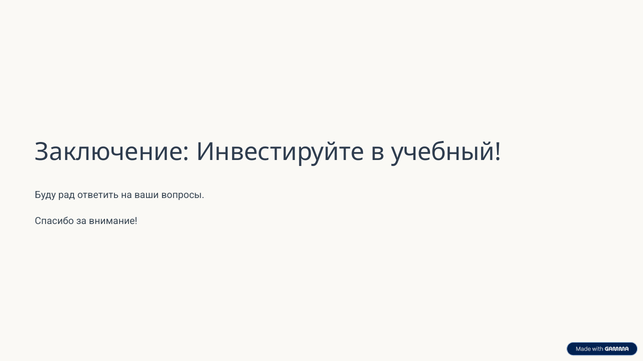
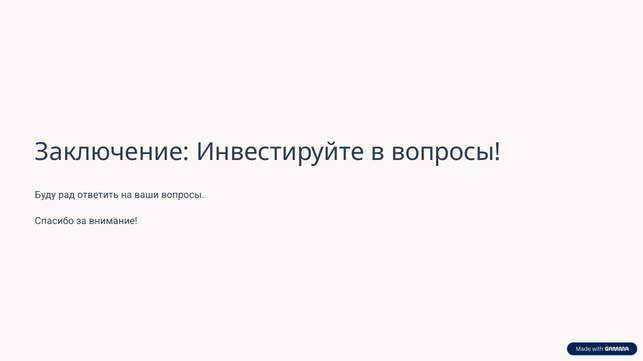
в учебный: учебный -> вопросы (446, 153)
